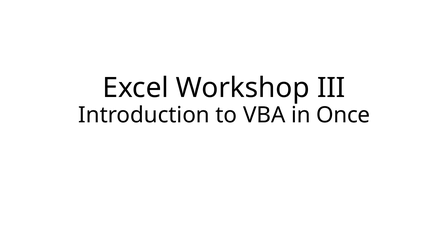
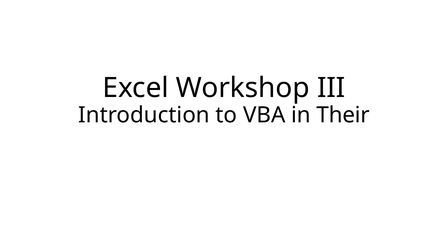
Once: Once -> Their (343, 115)
